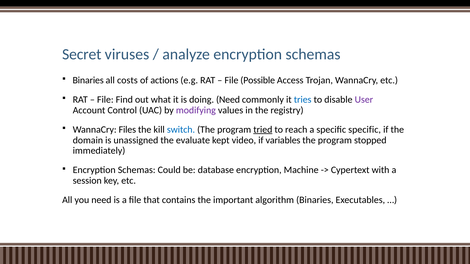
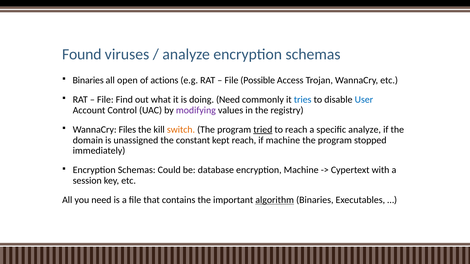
Secret: Secret -> Found (82, 54)
costs: costs -> open (127, 80)
User colour: purple -> blue (364, 100)
switch colour: blue -> orange (181, 130)
specific specific: specific -> analyze (365, 130)
evaluate: evaluate -> constant (193, 140)
kept video: video -> reach (244, 140)
if variables: variables -> machine (283, 140)
algorithm underline: none -> present (275, 200)
